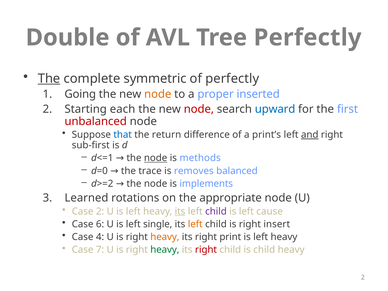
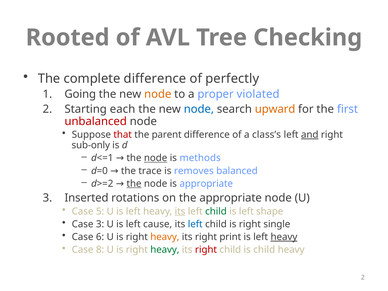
Double: Double -> Rooted (68, 38)
Tree Perfectly: Perfectly -> Checking (308, 38)
The underline: present -> none (49, 79)
complete symmetric: symmetric -> difference (155, 79)
inserted: inserted -> violated (258, 94)
node colour: red -> blue (199, 109)
upward colour: blue -> orange (275, 109)
that colour: blue -> red (123, 135)
return: return -> parent (167, 135)
print’s: print’s -> class’s (267, 135)
sub-first: sub-first -> sub-only (91, 145)
the underline: none -> present (134, 184)
implements: implements -> appropriate (206, 184)
Learned: Learned -> Inserted (86, 198)
Case 2: 2 -> 5 (100, 211)
child colour: purple -> green (216, 211)
cause: cause -> shape (270, 211)
Case 6: 6 -> 3 (100, 224)
single: single -> cause (158, 224)
left colour: orange -> blue (195, 224)
insert: insert -> single (277, 224)
4: 4 -> 6 (100, 237)
heavy underline: none -> present (284, 237)
7: 7 -> 8 (100, 250)
